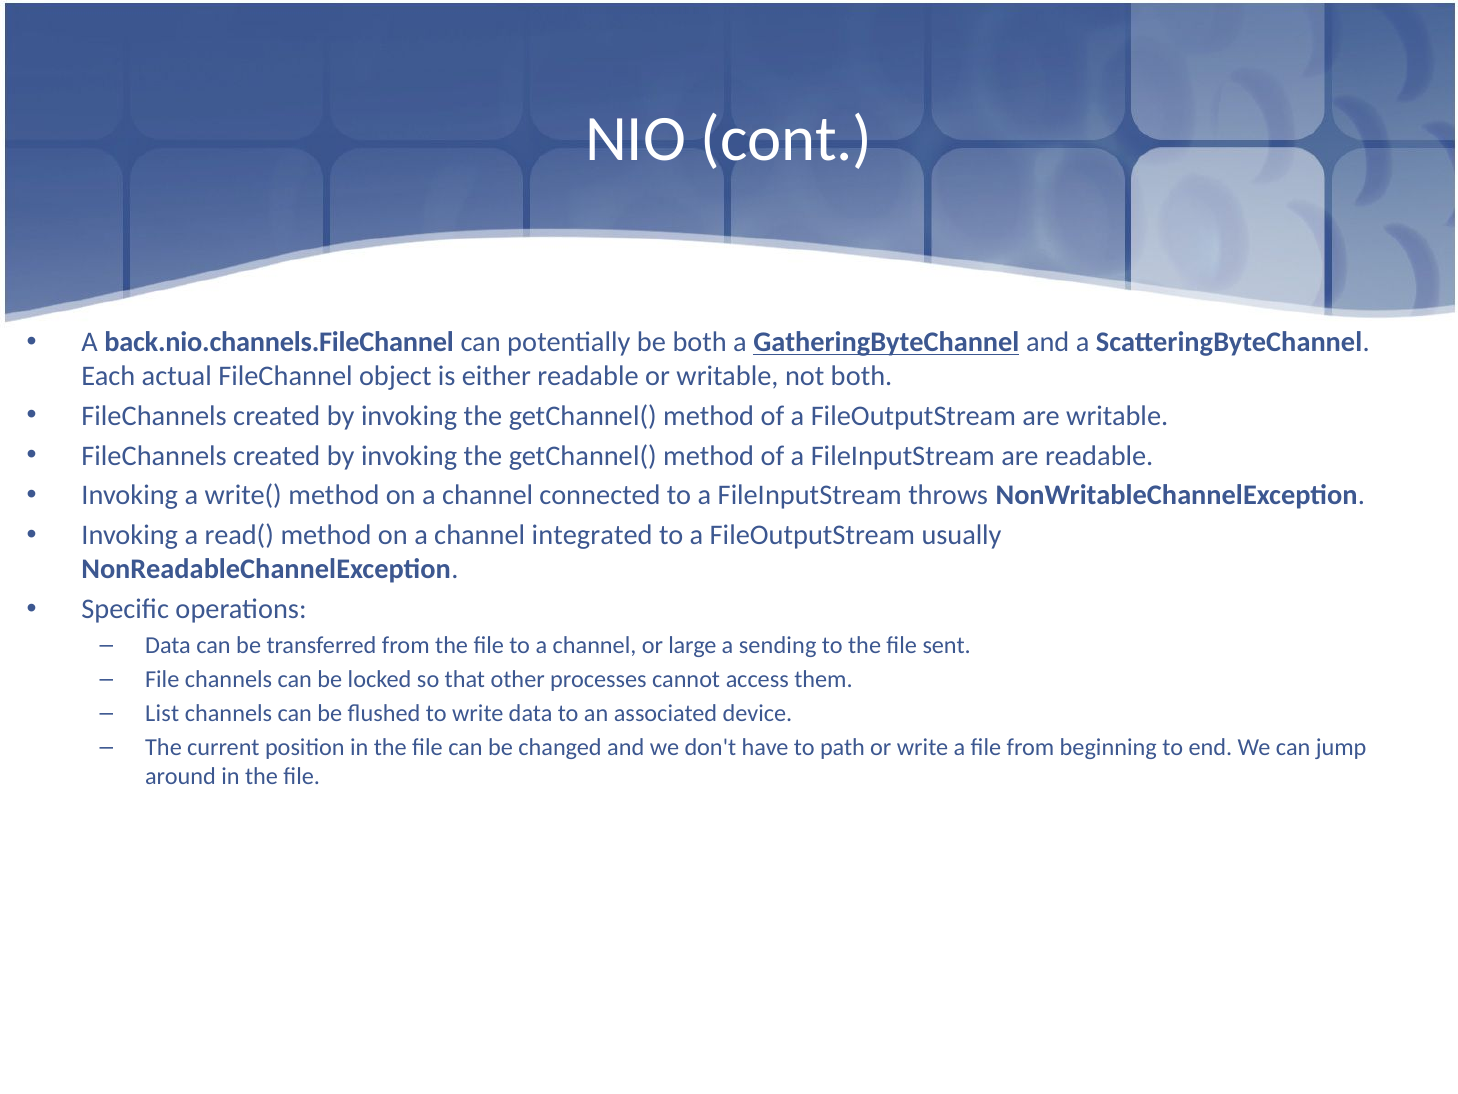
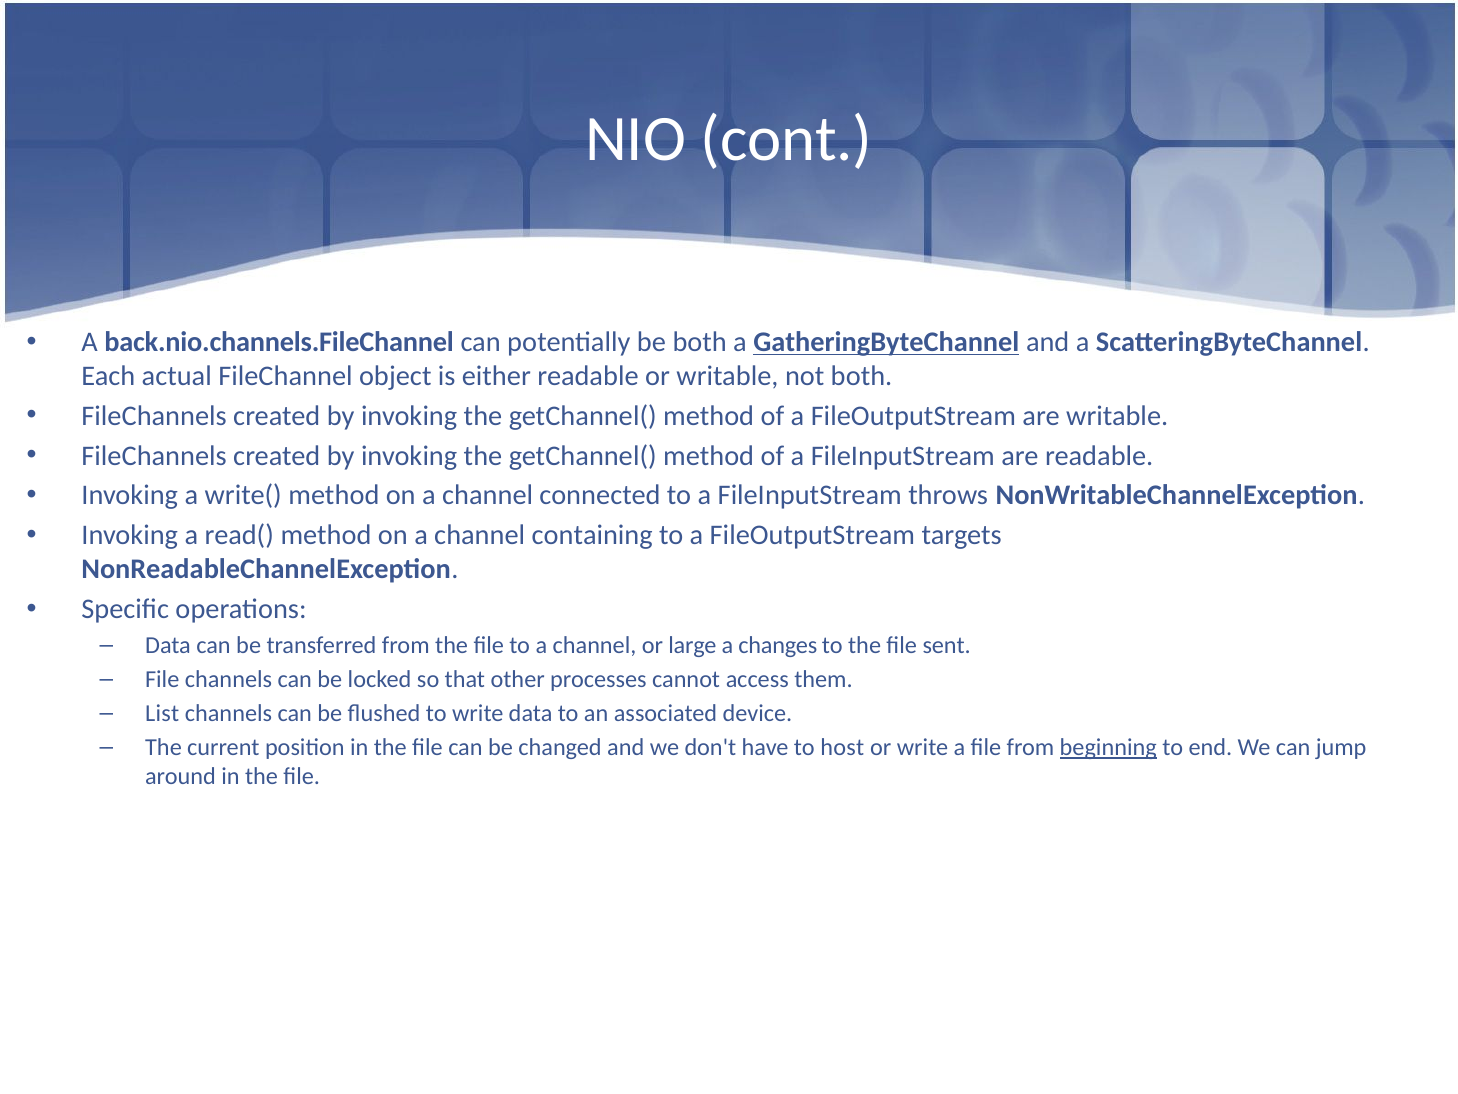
integrated: integrated -> containing (592, 535)
usually: usually -> targets (962, 535)
sending: sending -> changes (778, 645)
path: path -> host (842, 747)
beginning underline: none -> present (1108, 747)
